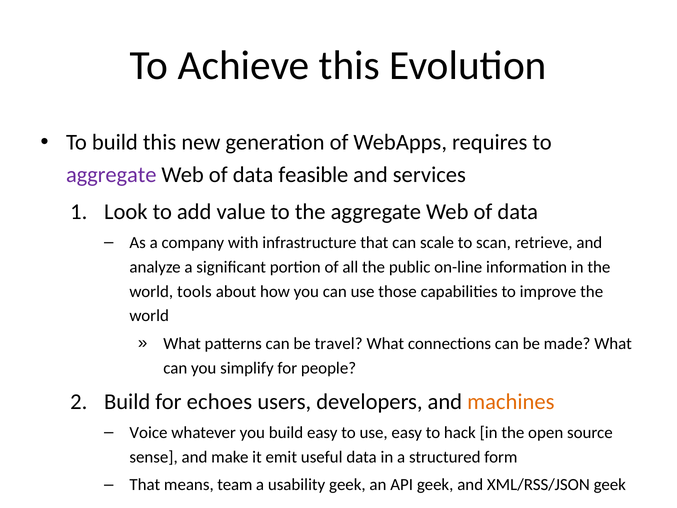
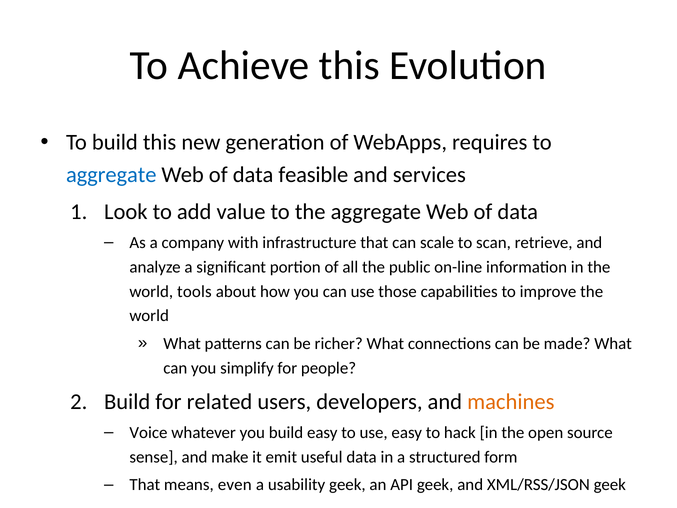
aggregate colour: purple -> blue (111, 175)
travel: travel -> richer (339, 343)
echoes: echoes -> related (220, 402)
team: team -> even (235, 485)
